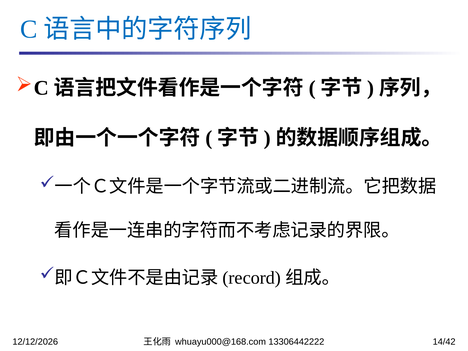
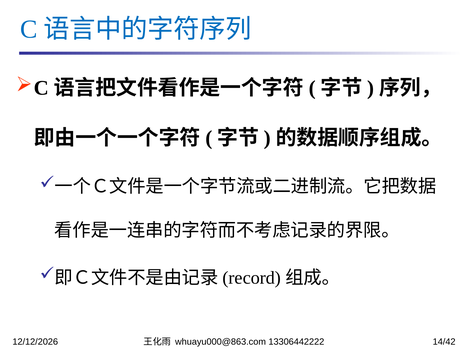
whuayu000@168.com: whuayu000@168.com -> whuayu000@863.com (221, 342)
